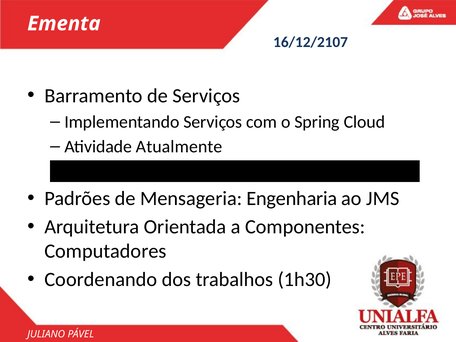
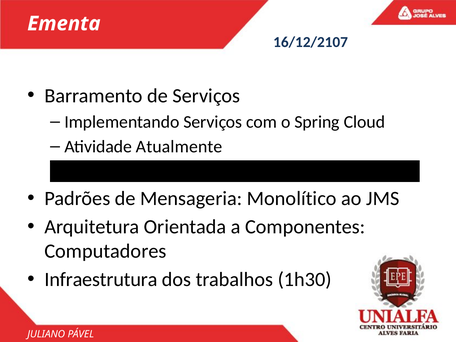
Engenharia: Engenharia -> Monolítico (292, 198)
Coordenando: Coordenando -> Infraestrutura (101, 280)
